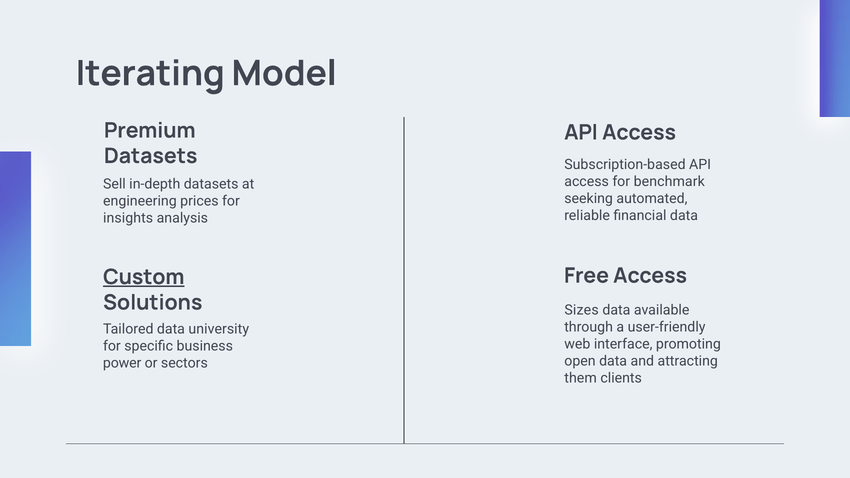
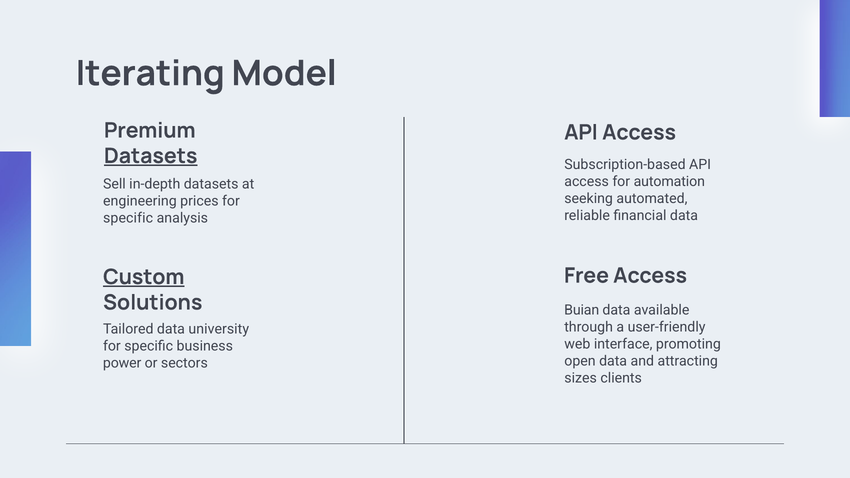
Datasets underline: none -> present (151, 156)
benchmark: benchmark -> automation (669, 182)
insights: insights -> specific (128, 218)
Sizes: Sizes -> Buian (582, 310)
them: them -> sizes (581, 378)
